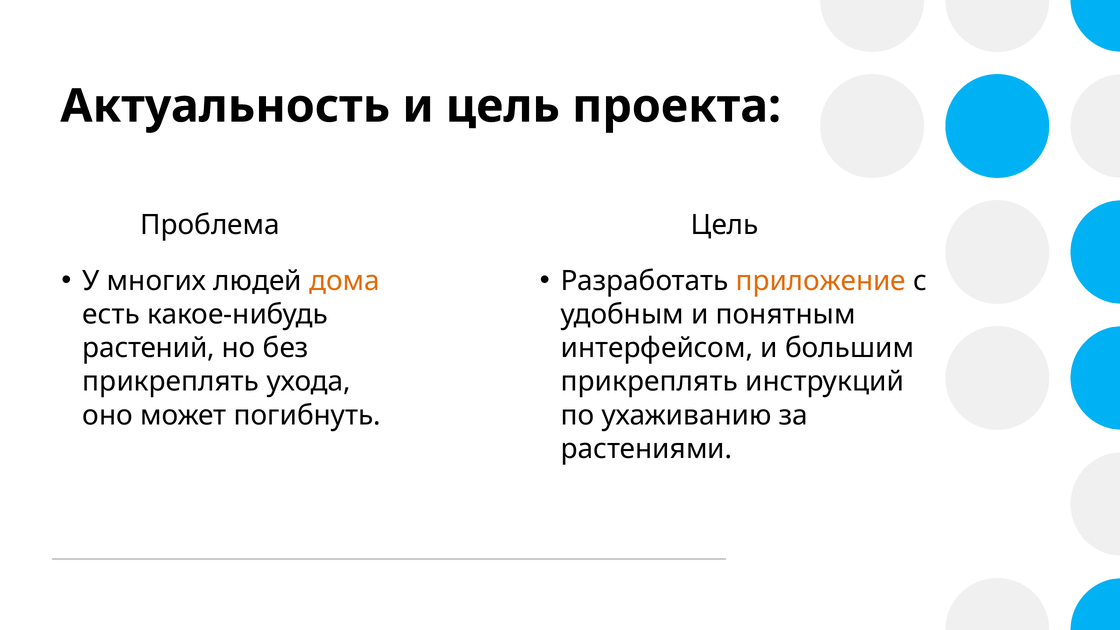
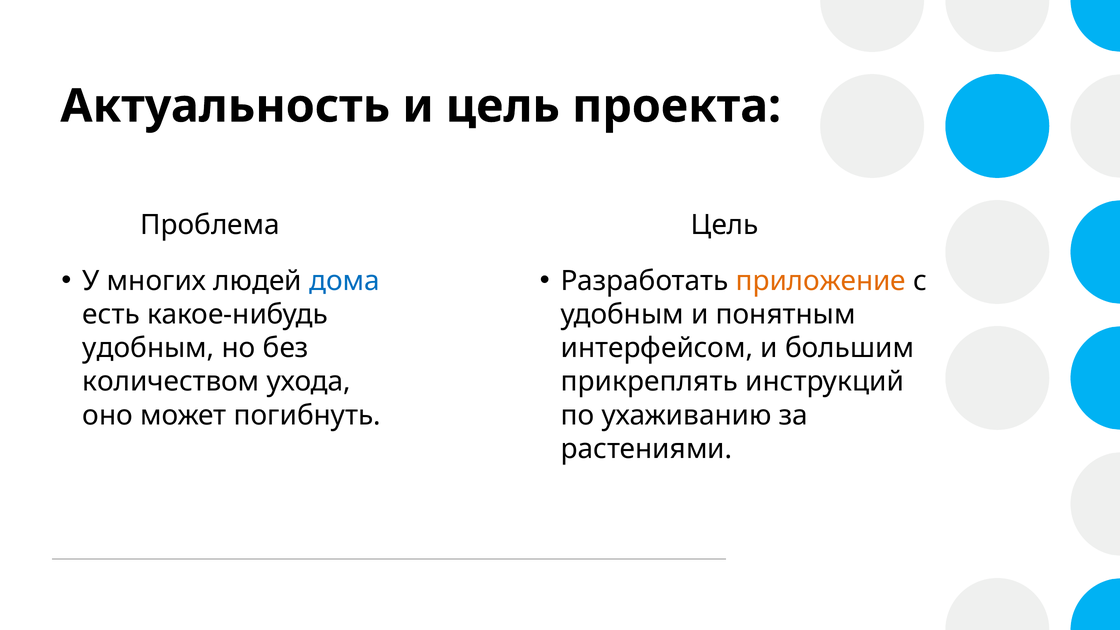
дома colour: orange -> blue (344, 281)
растений: растений -> удобным (148, 348)
прикреплять: прикреплять -> количеством (171, 382)
